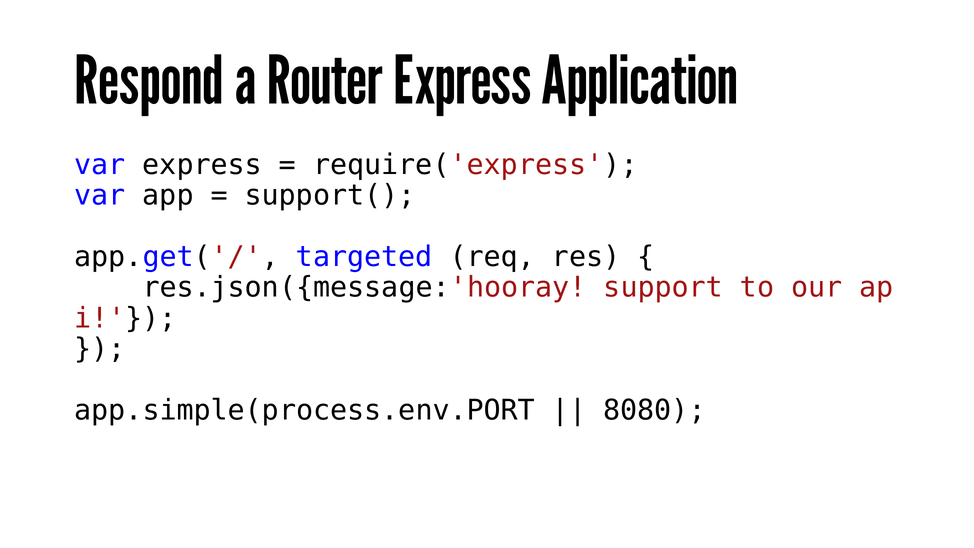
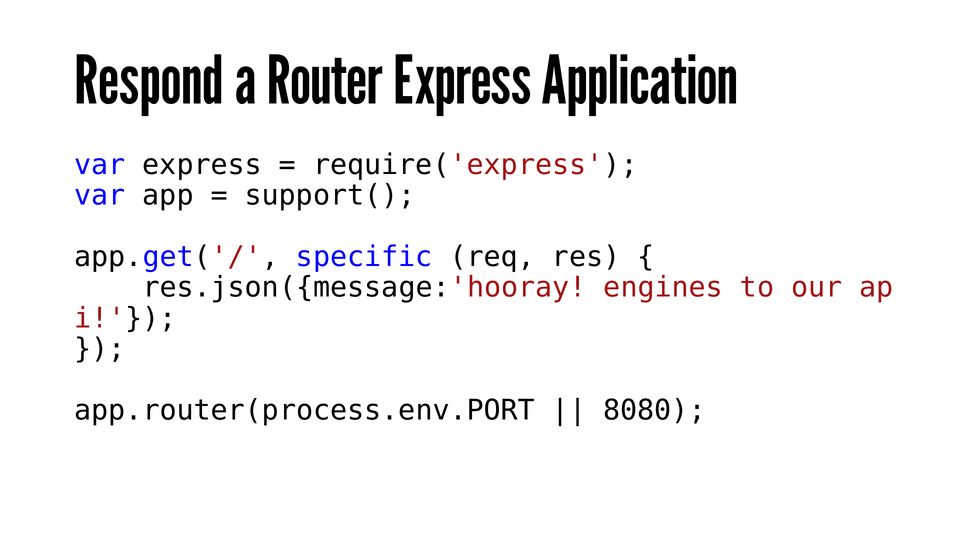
targeted: targeted -> specific (364, 257)
support: support -> engines (663, 287)
app.simple(process.env.PORT: app.simple(process.env.PORT -> app.router(process.env.PORT (305, 410)
